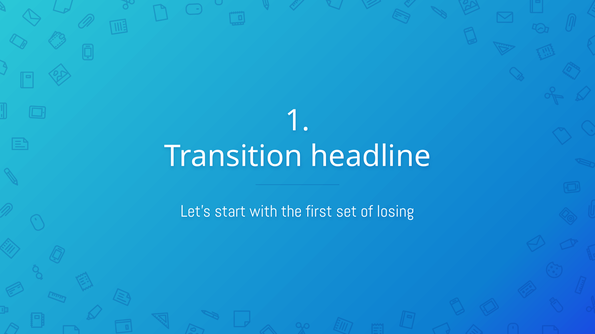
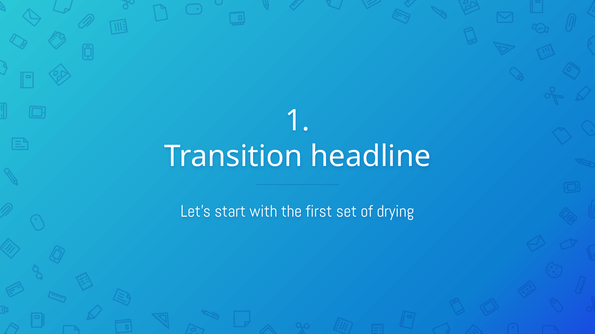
losing: losing -> drying (395, 212)
